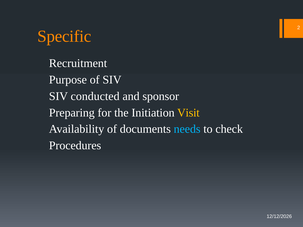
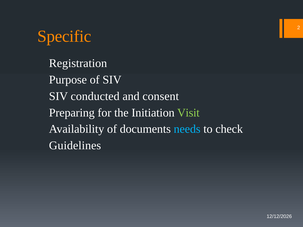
Recruitment: Recruitment -> Registration (78, 63)
sponsor: sponsor -> consent (161, 96)
Visit colour: yellow -> light green (188, 113)
Procedures: Procedures -> Guidelines (75, 146)
